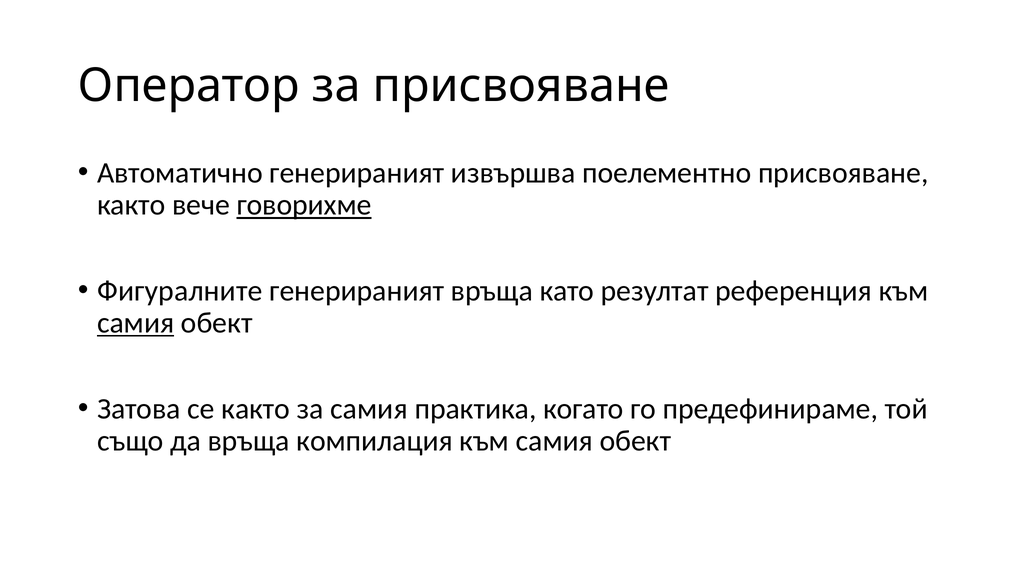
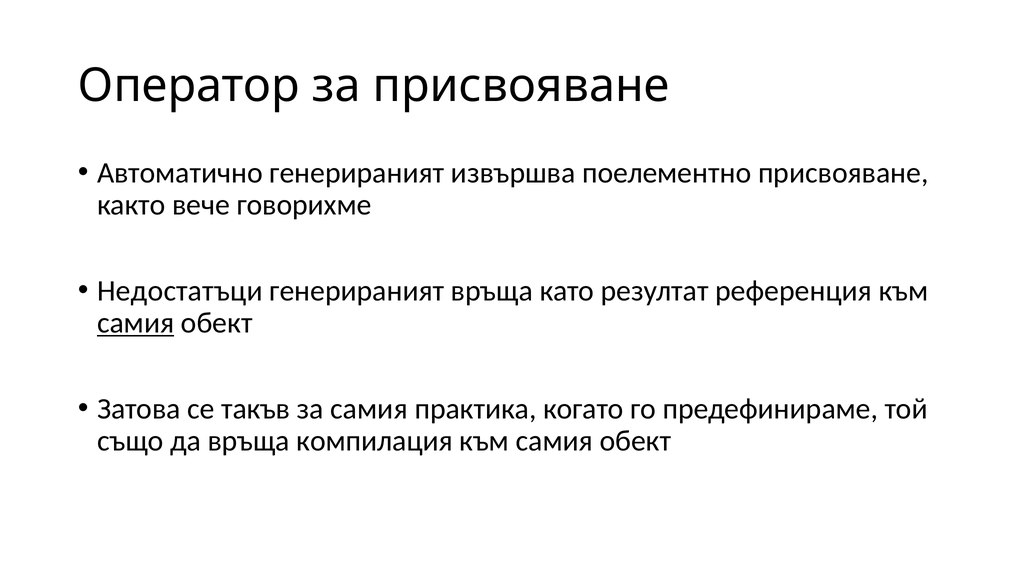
говорихме underline: present -> none (304, 205)
Фигуралните: Фигуралните -> Недостатъци (180, 291)
се както: както -> такъв (256, 409)
